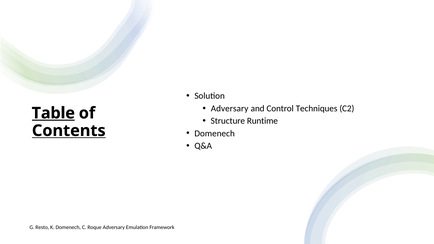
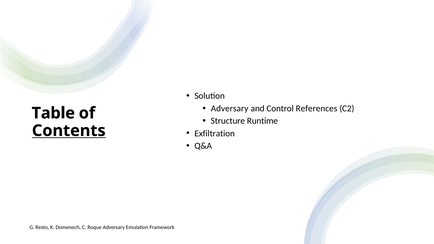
Techniques: Techniques -> References (317, 108)
Table underline: present -> none (53, 113)
Domenech: Domenech -> Exfiltration (215, 133)
